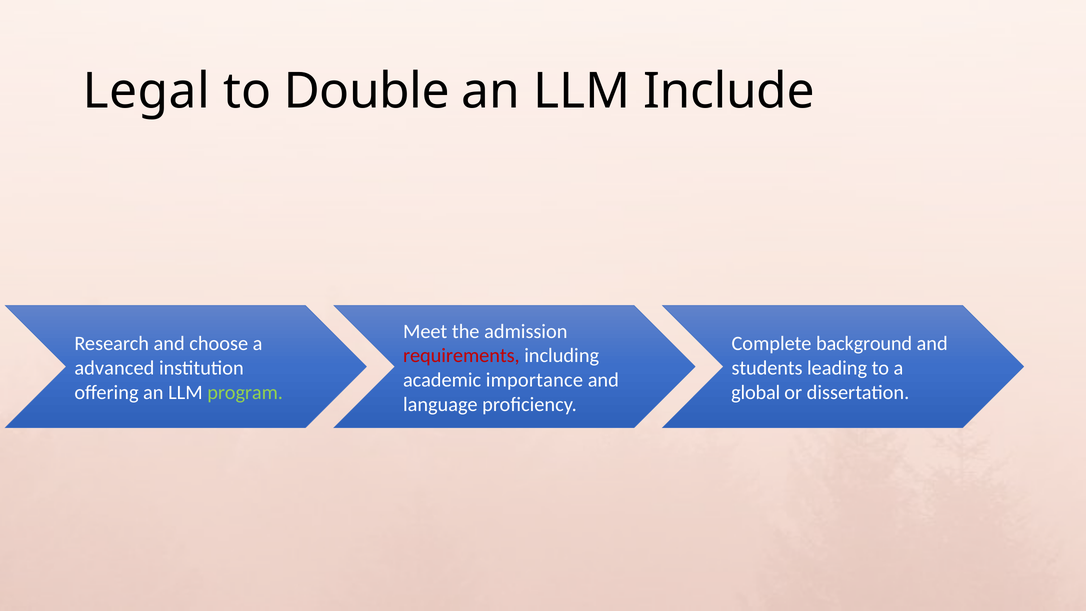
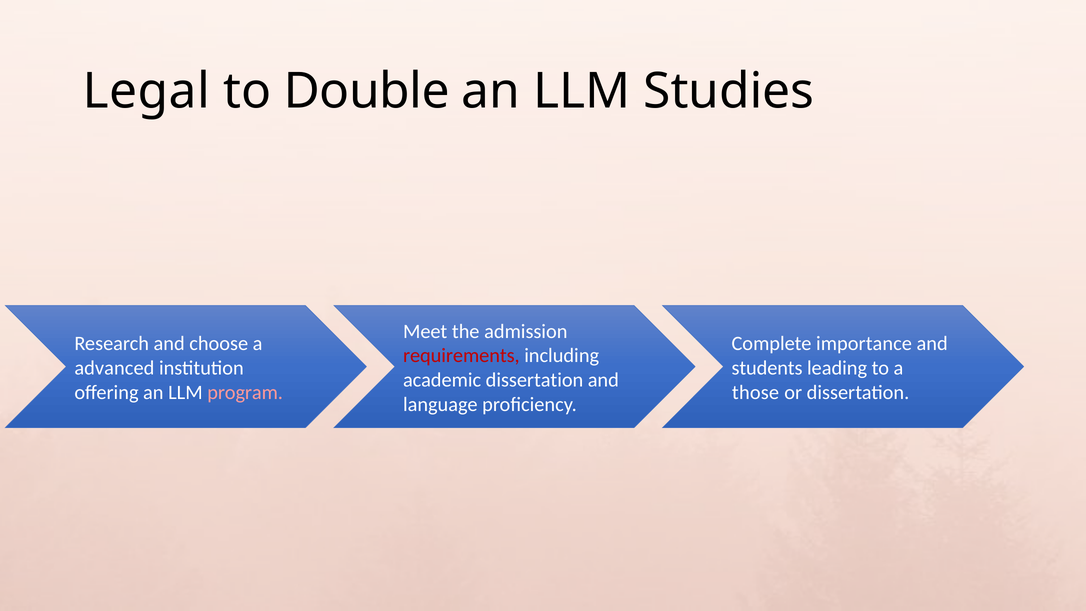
Include: Include -> Studies (729, 91)
background: background -> importance (864, 343)
academic importance: importance -> dissertation (535, 380)
program colour: light green -> pink (245, 392)
global: global -> those (756, 392)
